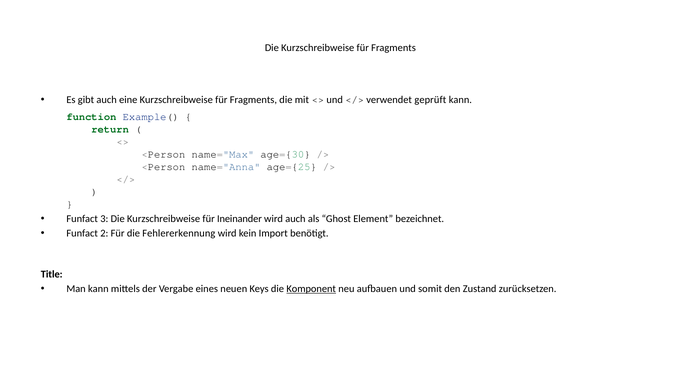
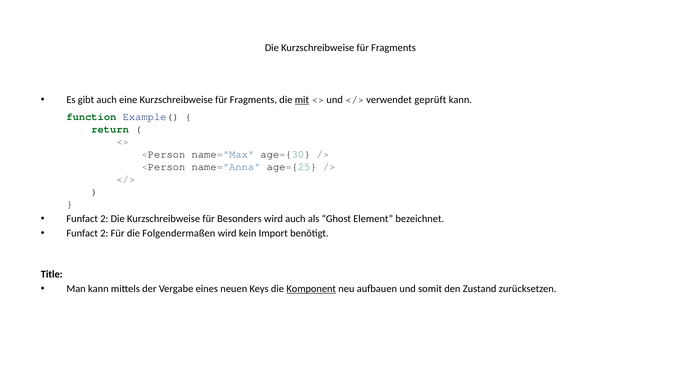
mit underline: none -> present (302, 100)
3: 3 -> 2 (104, 219)
Ineinander: Ineinander -> Besonders (239, 219)
Fehlererkennung: Fehlererkennung -> Folgendermaßen (179, 233)
